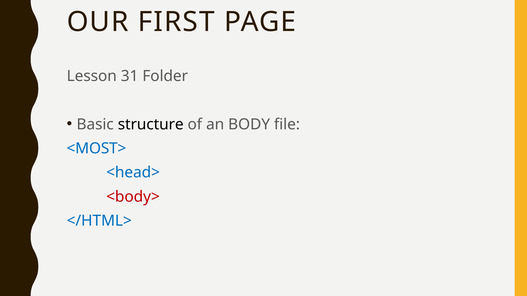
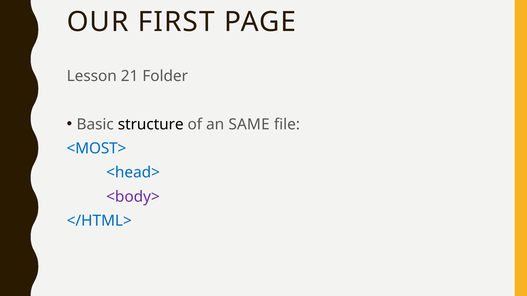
31: 31 -> 21 (130, 76)
BODY: BODY -> SAME (249, 124)
<body> colour: red -> purple (133, 197)
